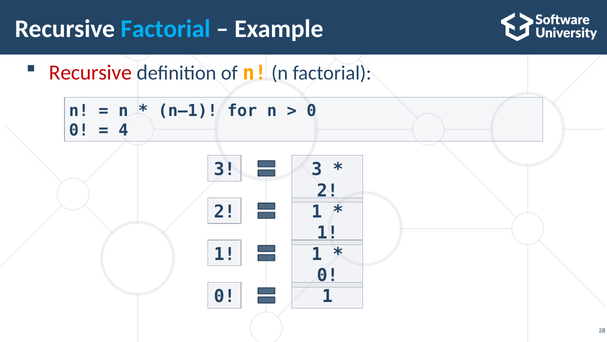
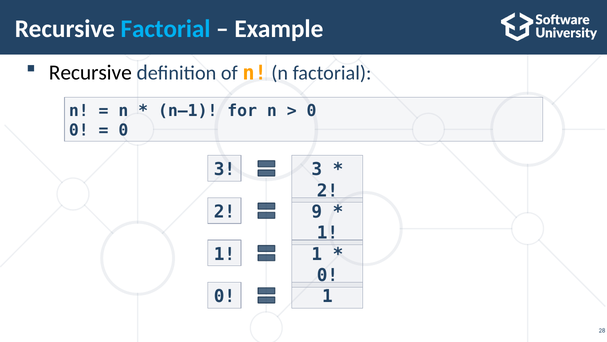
Recursive colour: red -> black (90, 73)
4: 4 -> 0 (123, 130)
2 1: 1 -> 9 (317, 211)
